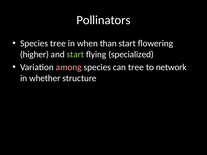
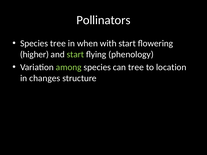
than: than -> with (108, 43)
specialized: specialized -> phenology (131, 54)
among colour: pink -> light green (69, 67)
network: network -> location (171, 67)
whether: whether -> changes (45, 78)
